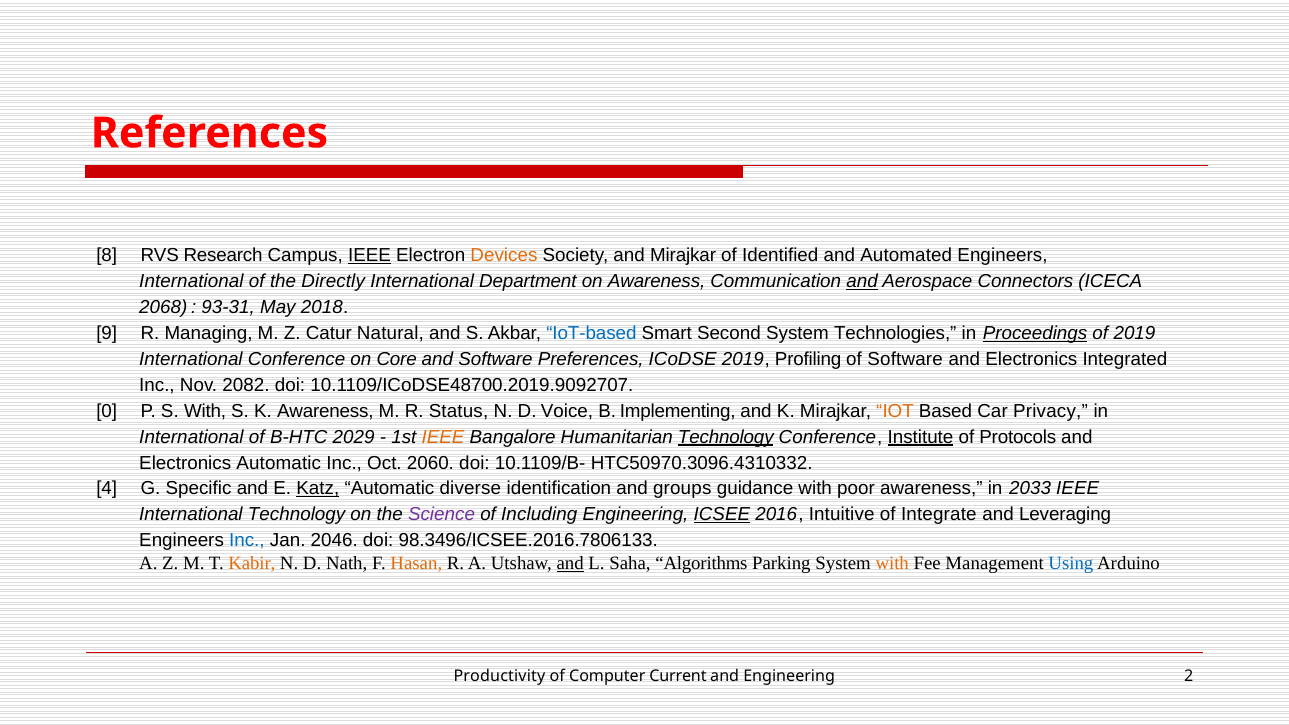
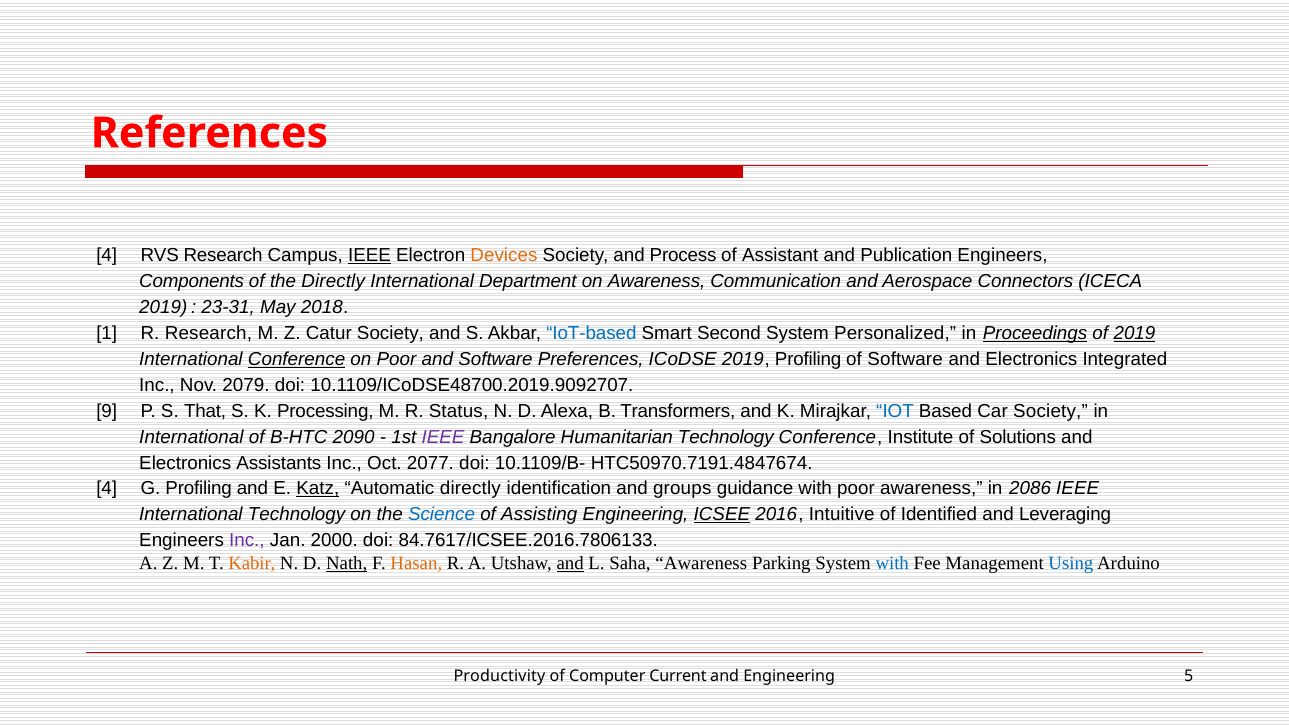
8: 8 -> 4 (107, 256)
and Mirajkar: Mirajkar -> Process (683, 256)
Identified: Identified -> Assistant (780, 256)
Automated: Automated -> Publication (906, 256)
International: International -> Components (192, 281)
and underline: present -> none (862, 281)
2068: 2068 -> 2019 (163, 307)
93-31: 93-31 -> 23-31 (228, 307)
9: 9 -> 1 (107, 333)
R Managing: Managing -> Research (208, 333)
Catur Natural: Natural -> Society (390, 333)
Technologies: Technologies -> Personalized (895, 333)
2019 underline: none -> present (1134, 333)
Conference underline: none -> present (297, 359)
on Core: Core -> Poor (397, 359)
2082: 2082 -> 2079 (246, 385)
0: 0 -> 9 (107, 411)
S With: With -> That (205, 411)
K Awareness: Awareness -> Processing (325, 411)
Voice: Voice -> Alexa (567, 411)
Implementing: Implementing -> Transformers (678, 411)
IOT colour: orange -> blue (895, 411)
Car Privacy: Privacy -> Society (1050, 411)
2029: 2029 -> 2090 (354, 437)
IEEE colour: orange -> purple (443, 437)
Technology underline: present -> none (726, 437)
Institute underline: present -> none (921, 437)
Protocols: Protocols -> Solutions (1018, 437)
Electronics Automatic: Automatic -> Assistants (279, 463)
2060: 2060 -> 2077 (430, 463)
HTC50970.3096.4310332: HTC50970.3096.4310332 -> HTC50970.7191.4847674 (702, 463)
G Specific: Specific -> Profiling (199, 489)
Automatic diverse: diverse -> directly (470, 489)
2033: 2033 -> 2086 (1030, 489)
Science colour: purple -> blue (441, 515)
Including: Including -> Assisting (539, 515)
Integrate: Integrate -> Identified (939, 515)
Inc colour: blue -> purple (247, 541)
2046: 2046 -> 2000 (334, 541)
98.3496/ICSEE.2016.7806133: 98.3496/ICSEE.2016.7806133 -> 84.7617/ICSEE.2016.7806133 (528, 541)
Nath underline: none -> present (347, 563)
Saha Algorithms: Algorithms -> Awareness (701, 563)
with colour: orange -> blue (892, 563)
2: 2 -> 5 (1189, 676)
